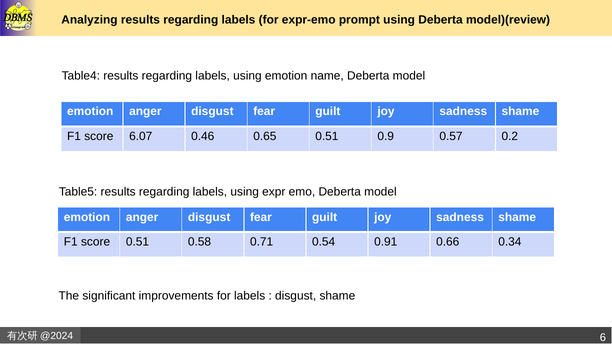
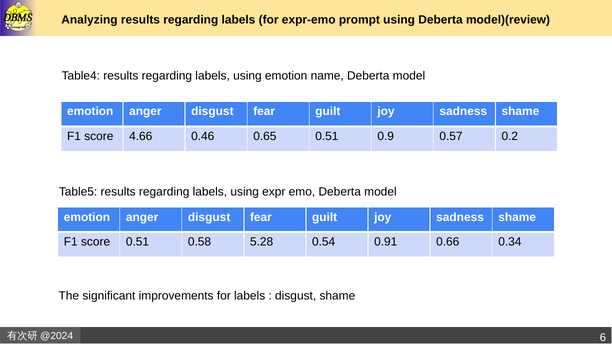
6.07: 6.07 -> 4.66 (141, 136)
0.71: 0.71 -> 5.28 (262, 242)
